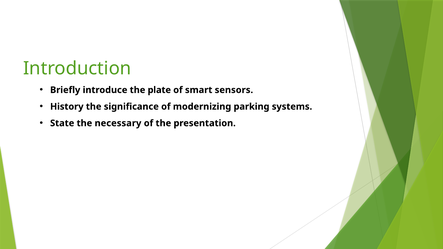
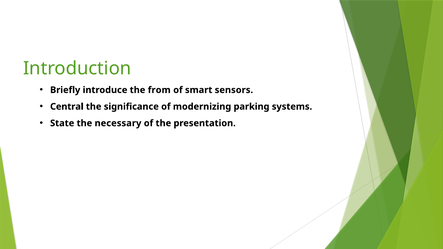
plate: plate -> from (159, 90)
History: History -> Central (67, 107)
